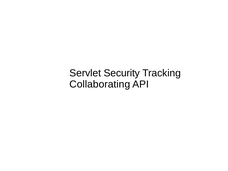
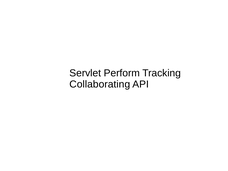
Security: Security -> Perform (122, 73)
